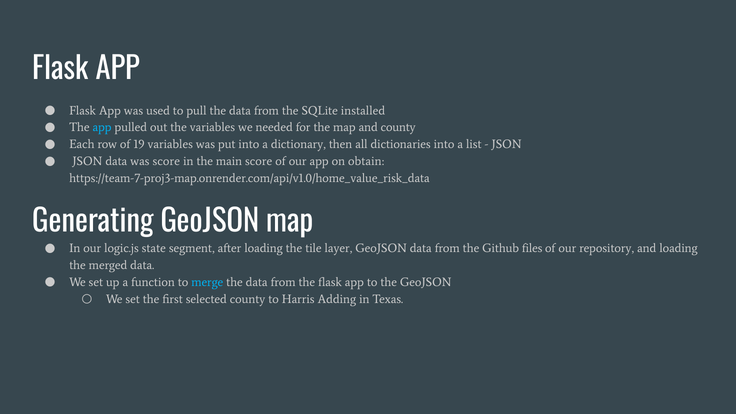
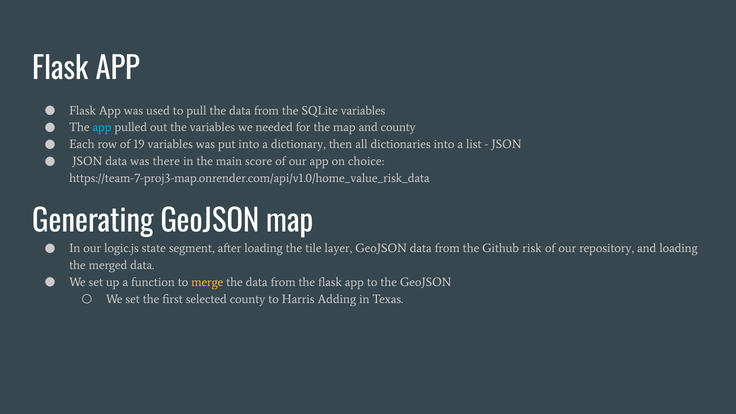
SQLite installed: installed -> variables (363, 111)
was score: score -> there (166, 161)
obtain: obtain -> choice (366, 161)
files: files -> risk (532, 248)
merge colour: light blue -> yellow (207, 282)
